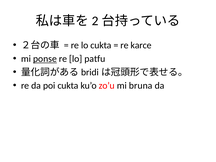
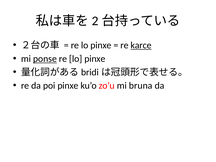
cukta: cukta -> pinxe (101, 45)
karce underline: none -> present (141, 45)
patfu: patfu -> pinxe (95, 59)
poi cukta: cukta -> pinxe (68, 86)
